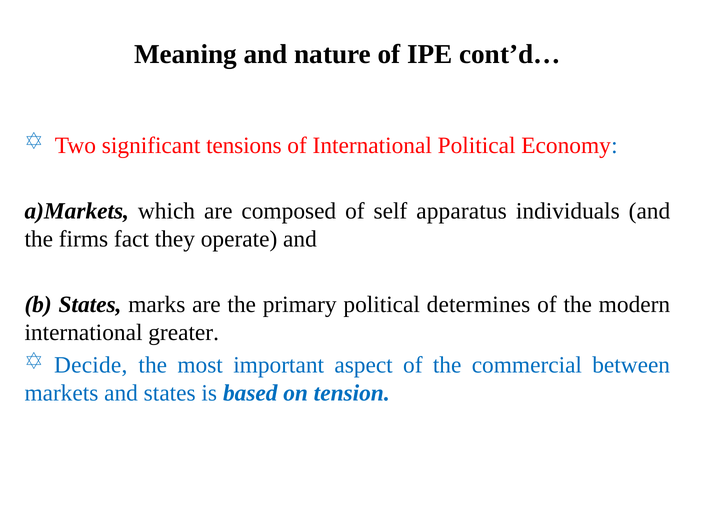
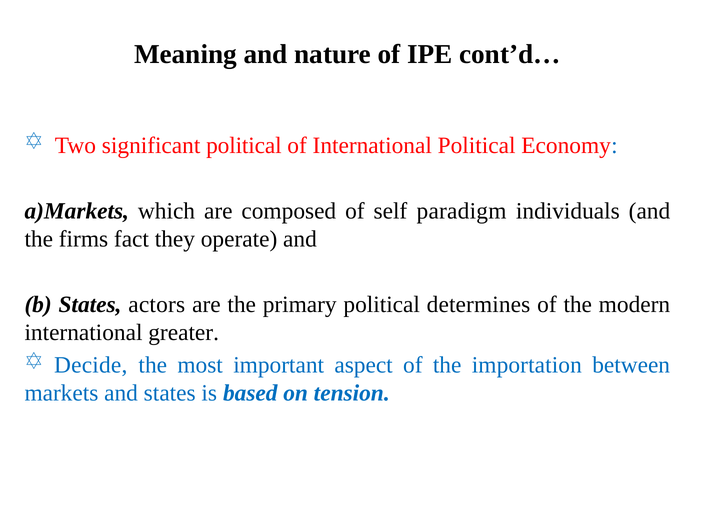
significant tensions: tensions -> political (244, 145)
apparatus: apparatus -> paradigm (462, 211)
marks: marks -> actors (157, 304)
commercial: commercial -> importation (527, 365)
